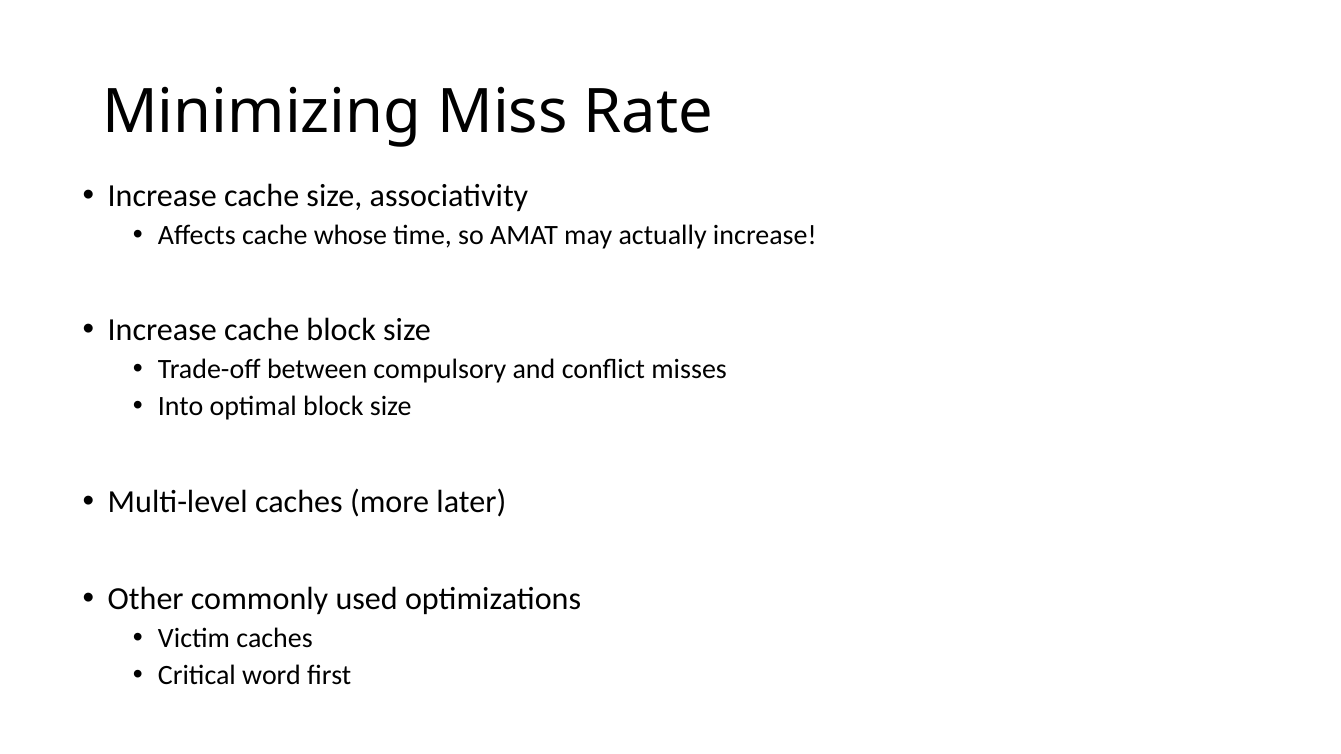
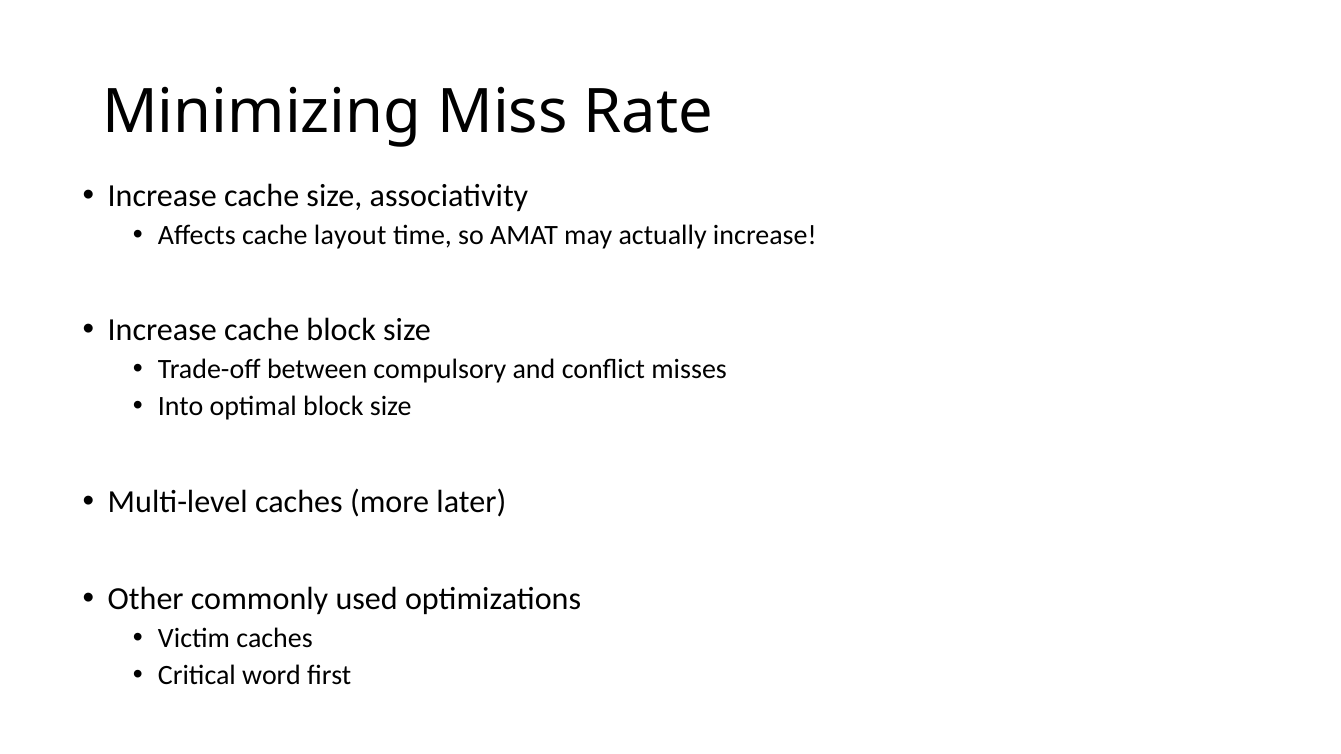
whose: whose -> layout (350, 235)
